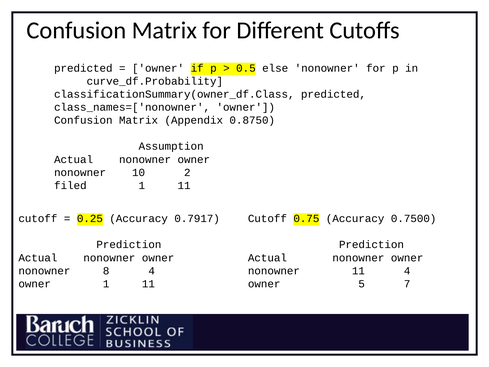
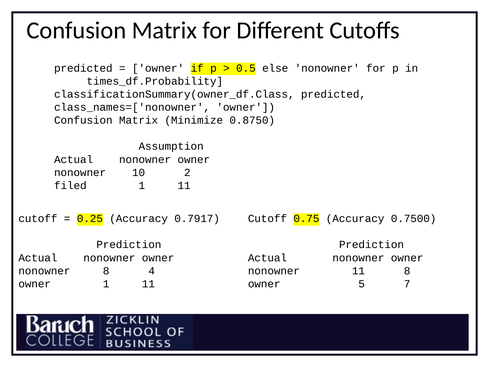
curve_df.Probability: curve_df.Probability -> times_df.Probability (155, 81)
Appendix: Appendix -> Minimize (194, 120)
11 4: 4 -> 8 (407, 271)
